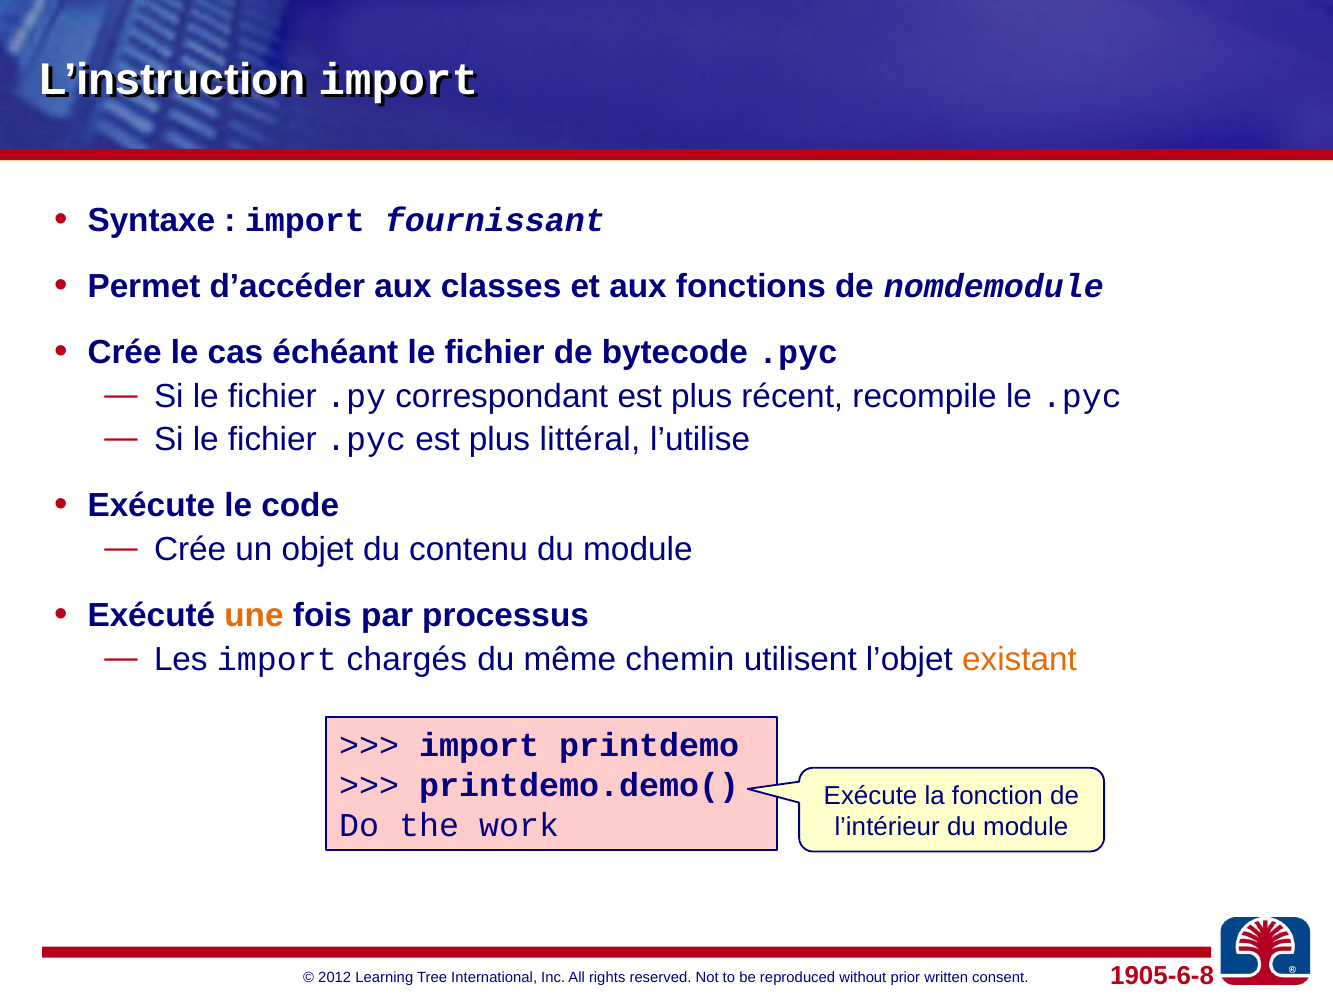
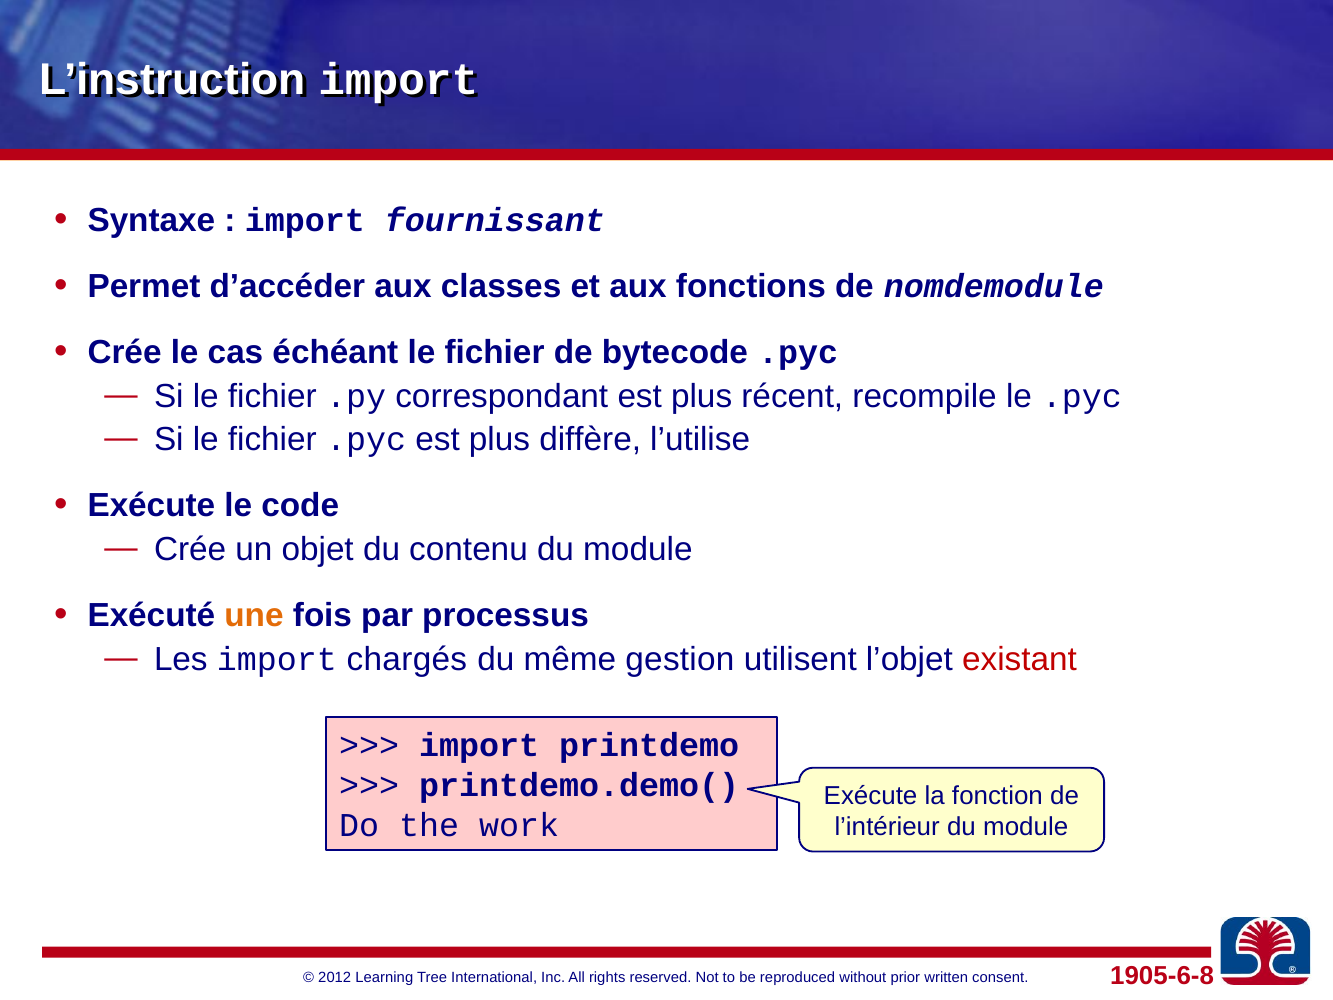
littéral: littéral -> diffère (590, 440)
chemin: chemin -> gestion (680, 659)
existant colour: orange -> red (1020, 659)
